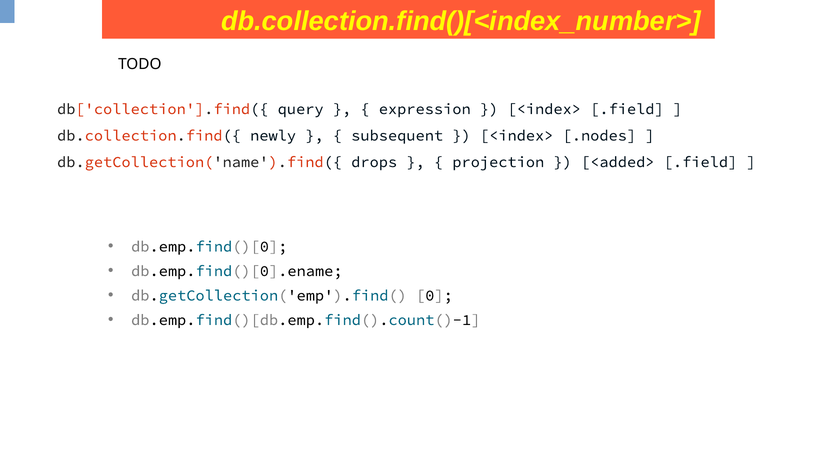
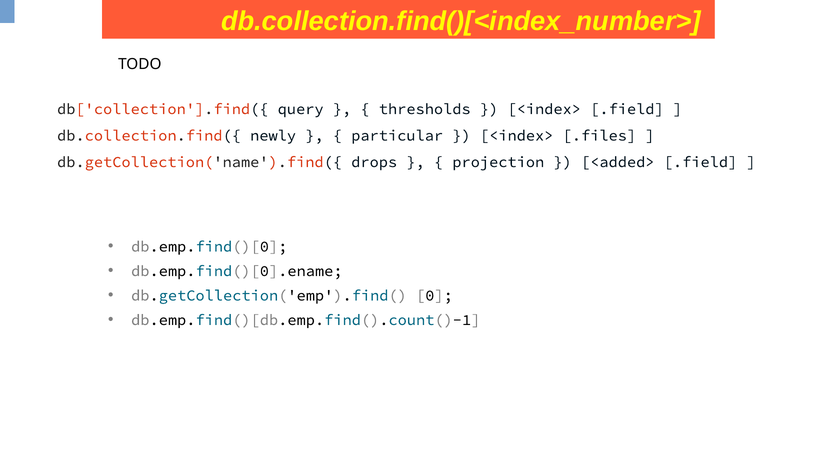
expression: expression -> thresholds (425, 109)
subsequent: subsequent -> particular (397, 136)
.nodes: .nodes -> .files (599, 136)
